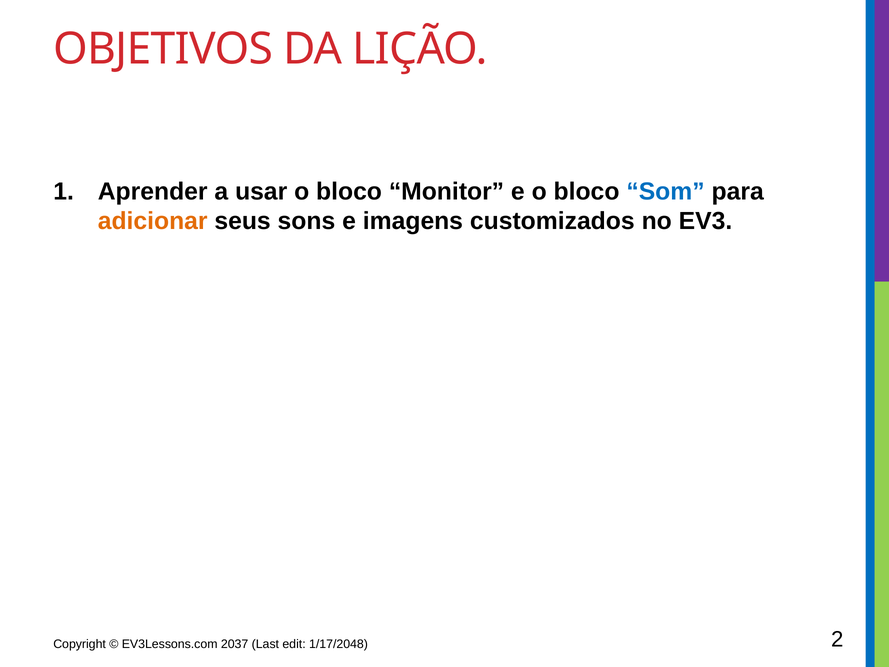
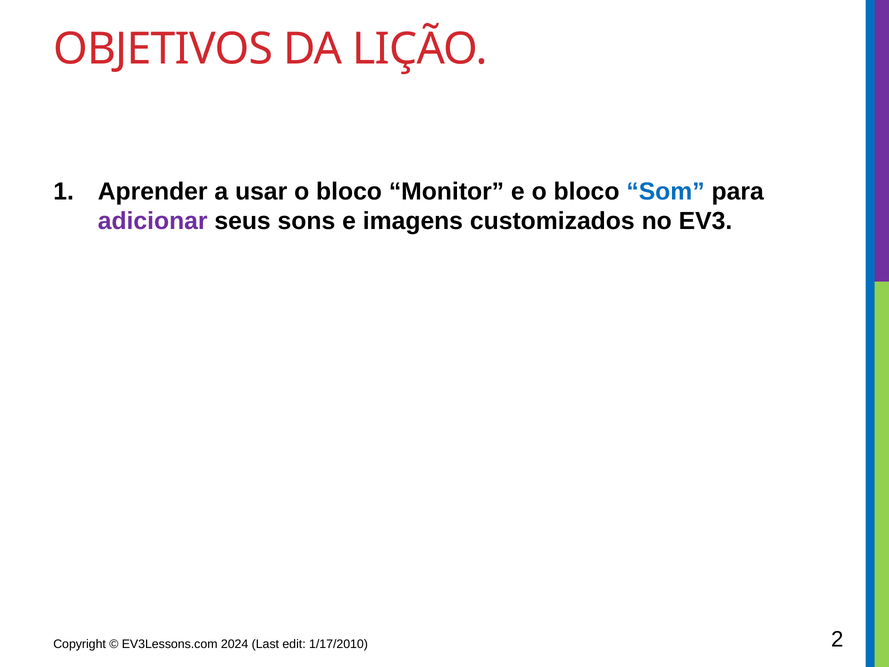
adicionar colour: orange -> purple (153, 221)
2037: 2037 -> 2024 (235, 644)
1/17/2048: 1/17/2048 -> 1/17/2010 (338, 644)
